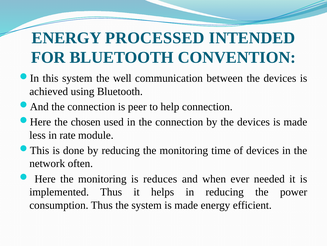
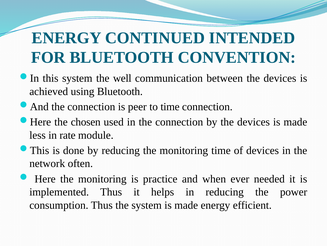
PROCESSED: PROCESSED -> CONTINUED (155, 38)
to help: help -> time (170, 106)
reduces: reduces -> practice (160, 178)
